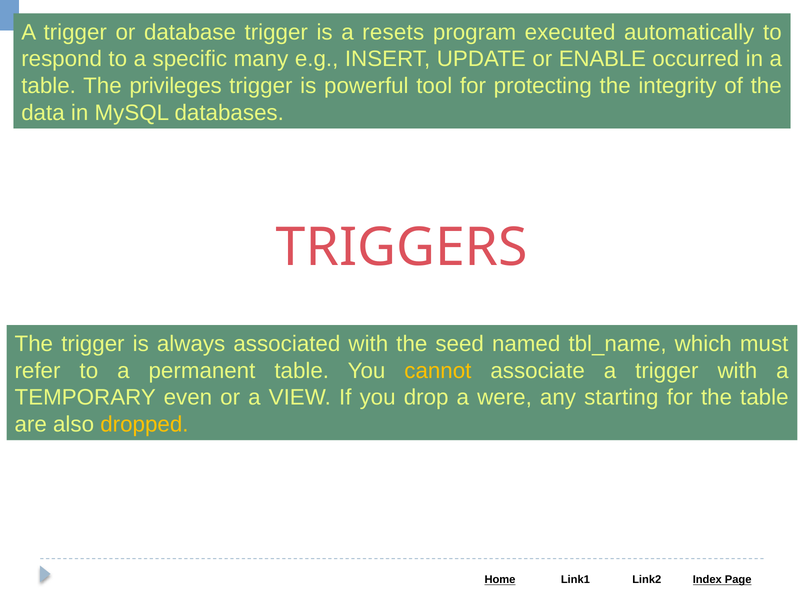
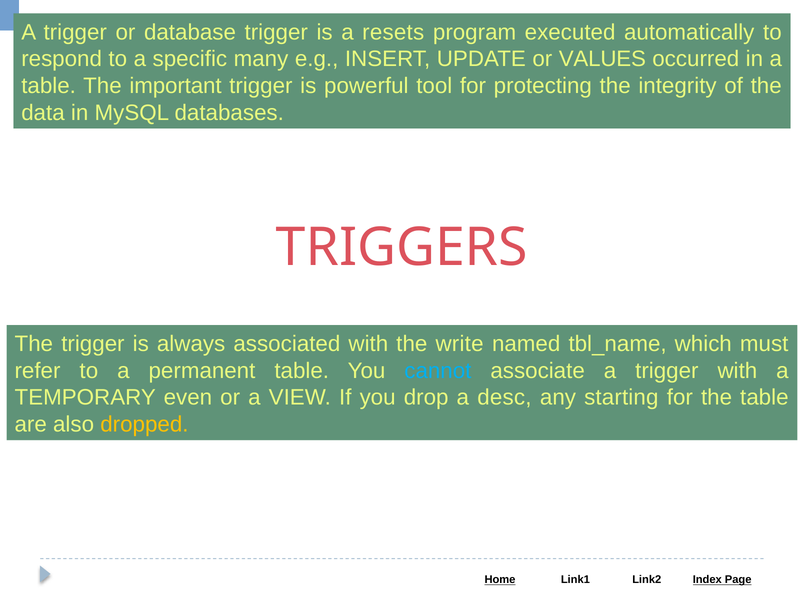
ENABLE: ENABLE -> VALUES (602, 59)
privileges: privileges -> important (176, 86)
seed: seed -> write (460, 344)
cannot colour: yellow -> light blue (438, 371)
were: were -> desc (504, 398)
